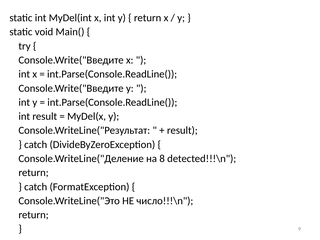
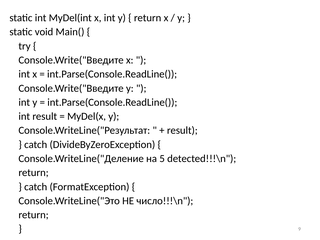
8: 8 -> 5 (162, 159)
